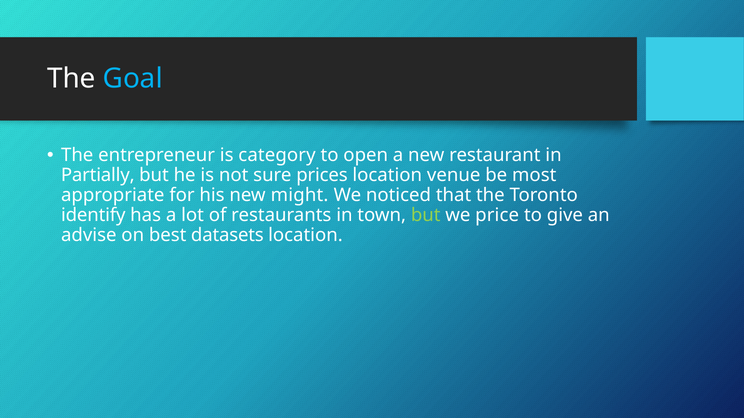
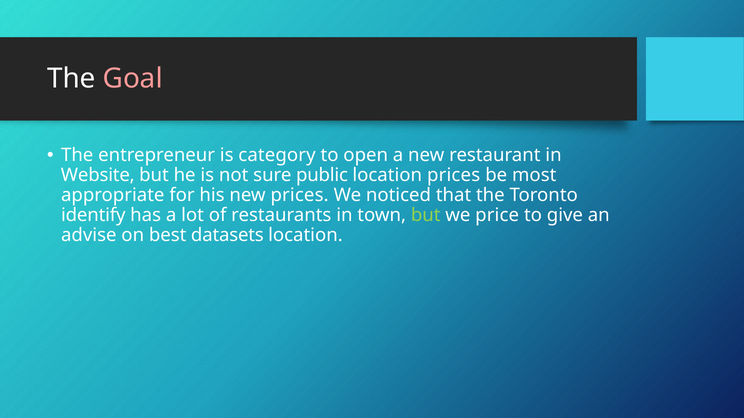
Goal colour: light blue -> pink (133, 79)
Partially: Partially -> Website (98, 175)
prices: prices -> public (322, 175)
location venue: venue -> prices (454, 175)
new might: might -> prices (300, 195)
